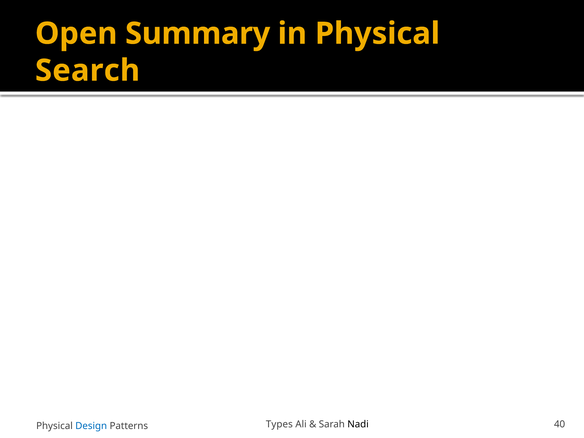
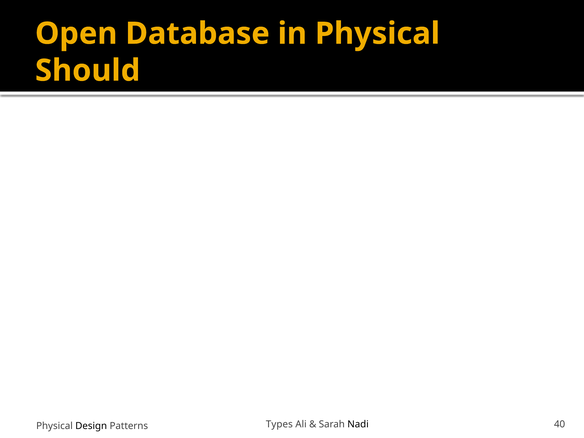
Summary: Summary -> Database (198, 34)
Search: Search -> Should (88, 71)
Design colour: blue -> black (91, 426)
